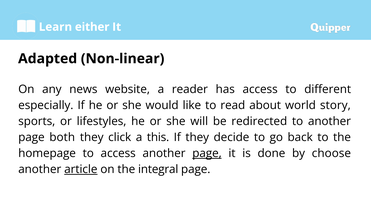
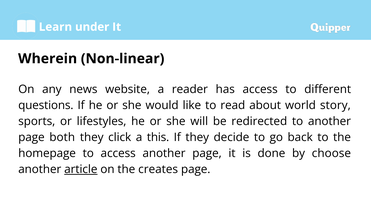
either: either -> under (92, 27)
Adapted: Adapted -> Wherein (48, 59)
especially: especially -> questions (46, 105)
page underline: present -> none (207, 153)
integral: integral -> creates (158, 169)
